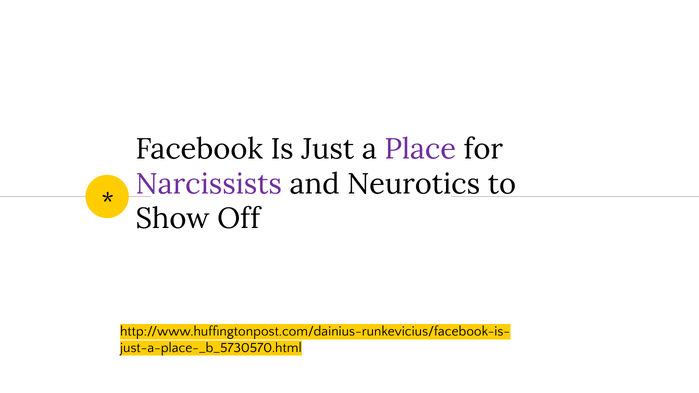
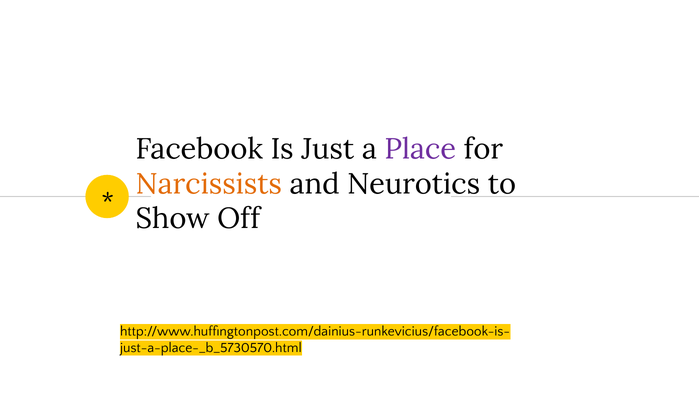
Narcissists colour: purple -> orange (209, 184)
